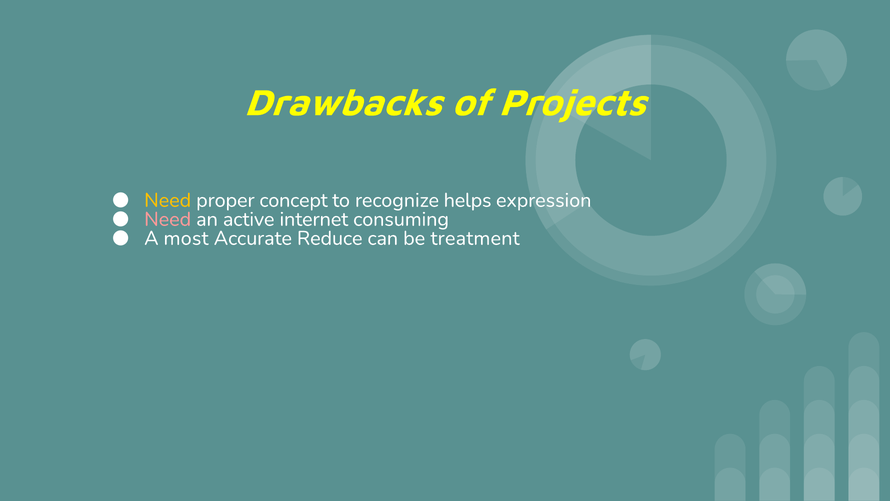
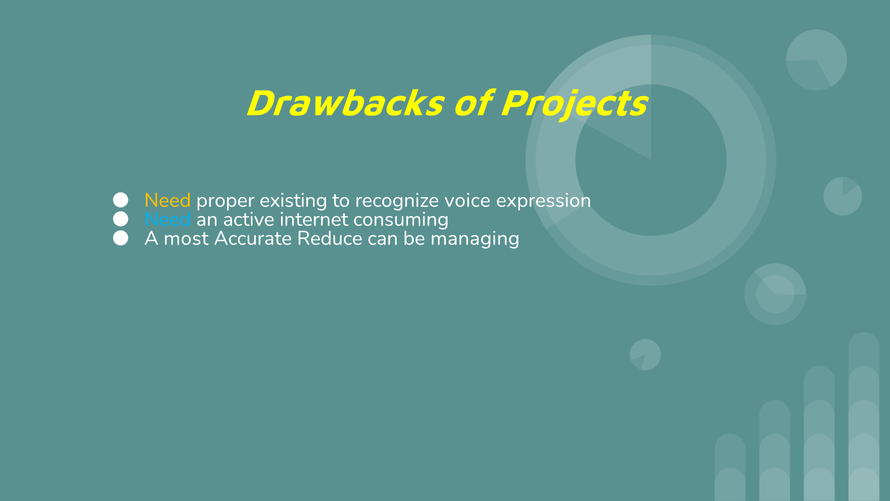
concept: concept -> existing (294, 200)
helps: helps -> voice (467, 200)
Need colour: pink -> light blue (168, 219)
treatment: treatment -> managing (475, 238)
